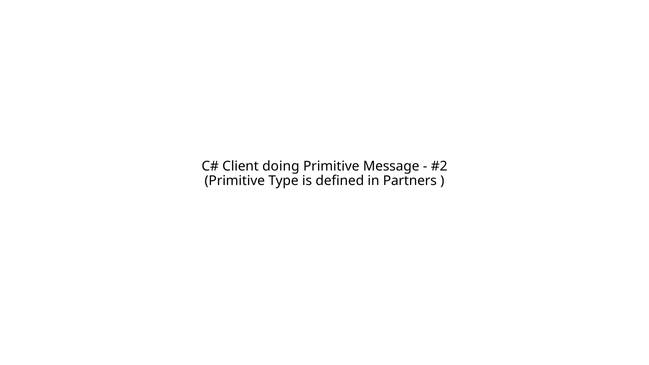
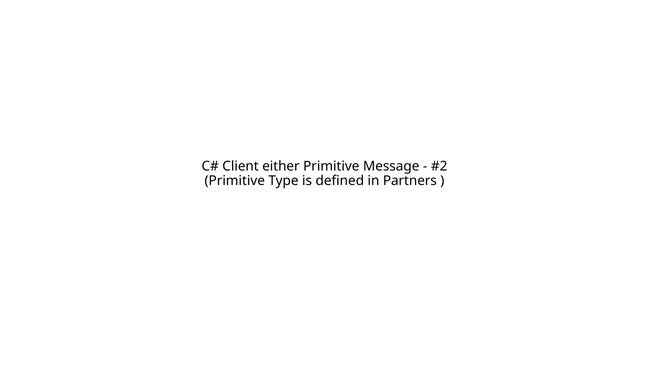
doing: doing -> either (281, 166)
